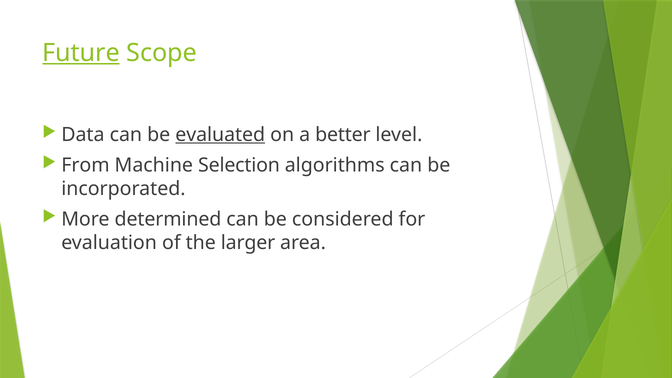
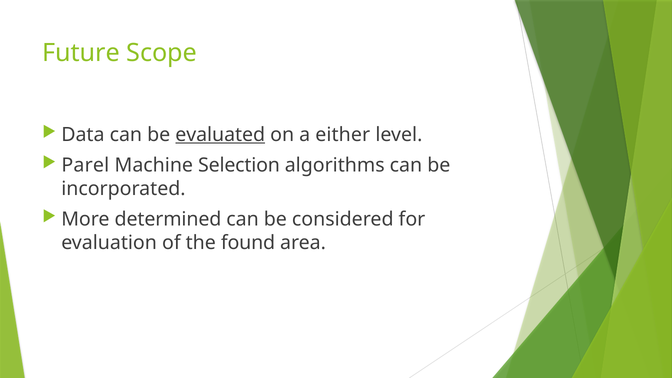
Future underline: present -> none (81, 53)
better: better -> either (343, 135)
From: From -> Parel (85, 165)
larger: larger -> found (248, 243)
